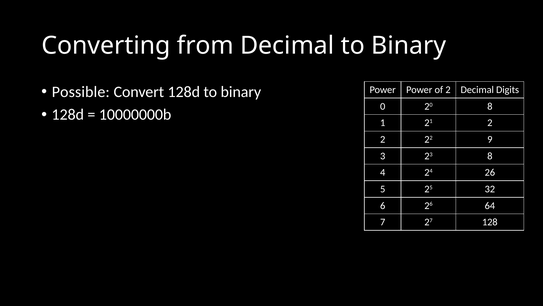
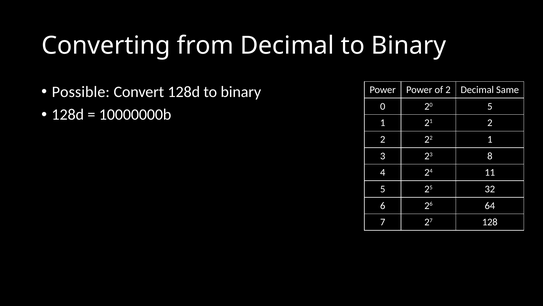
Digits: Digits -> Same (508, 90)
20 8: 8 -> 5 (490, 106)
22 9: 9 -> 1 (490, 139)
24 26: 26 -> 11 (490, 172)
